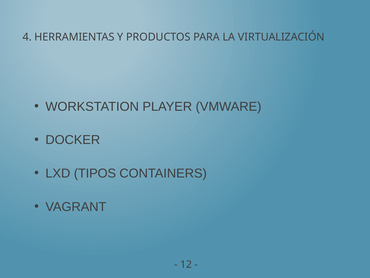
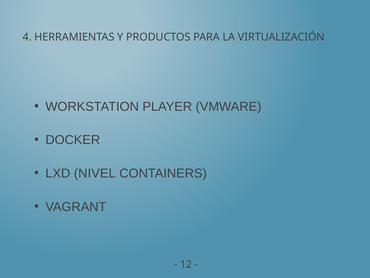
TIPOS: TIPOS -> NIVEL (95, 173)
